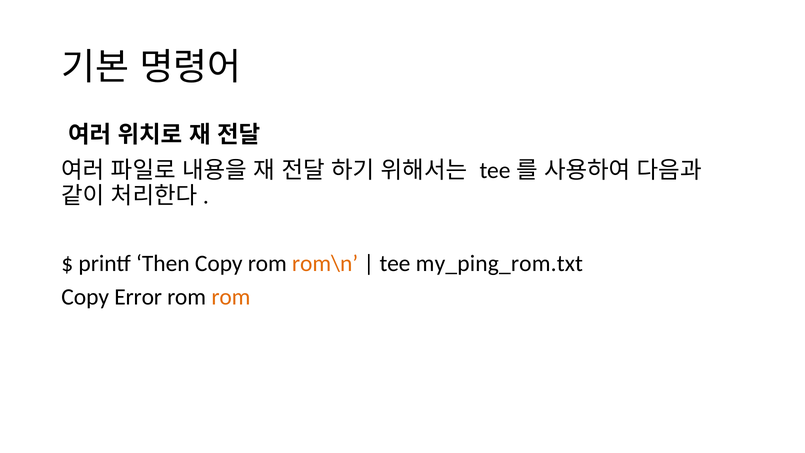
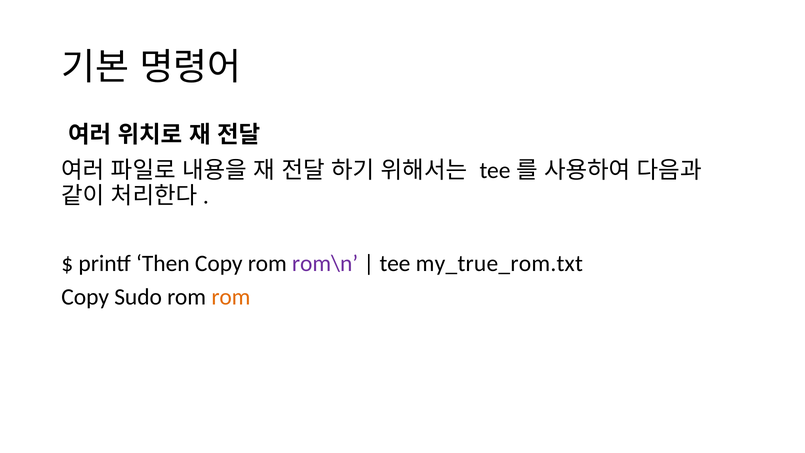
rom\n colour: orange -> purple (325, 263)
my_ping_rom.txt: my_ping_rom.txt -> my_true_rom.txt (499, 263)
Error: Error -> Sudo (138, 297)
